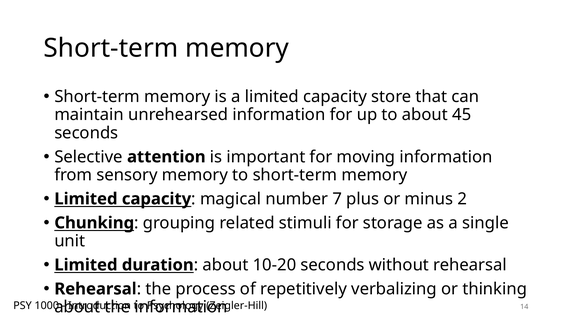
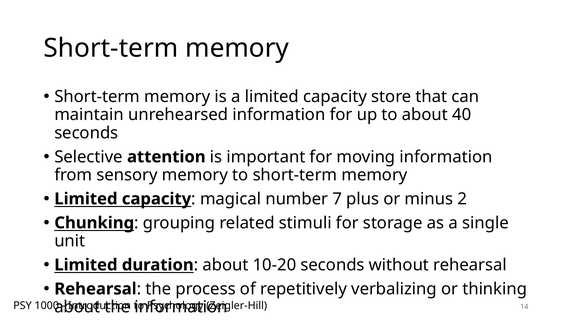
45: 45 -> 40 (462, 115)
